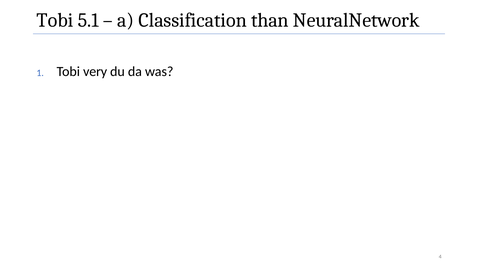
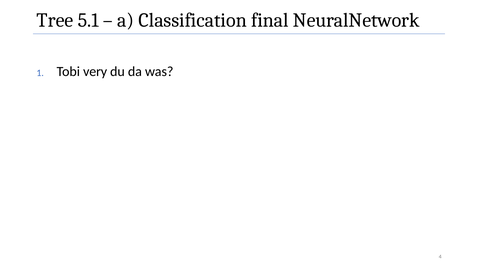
Tobi: Tobi -> Tree (55, 20)
than: than -> final (270, 20)
